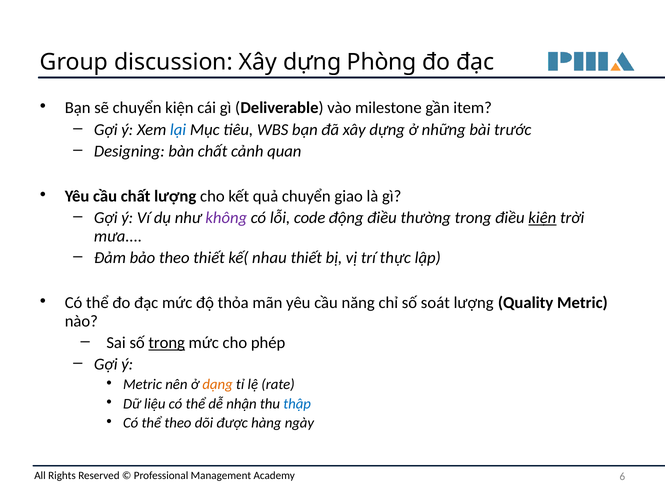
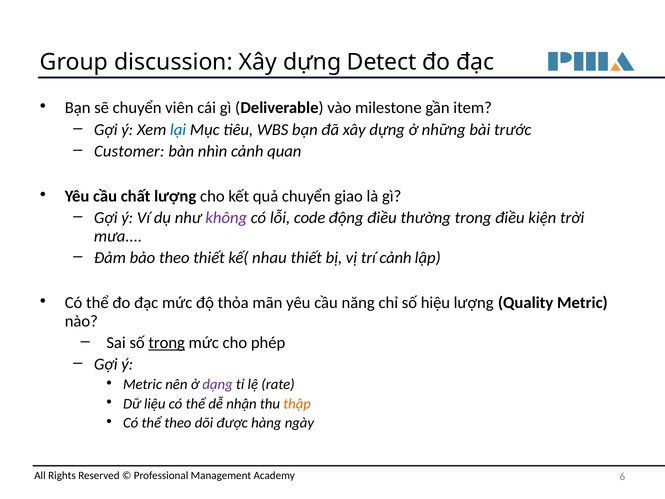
Phòng: Phòng -> Detect (382, 62)
chuyển kiện: kiện -> viên (179, 108)
Designing: Designing -> Customer (129, 151)
bàn chất: chất -> nhìn (213, 151)
kiện underline: present -> none (542, 218)
trí thực: thực -> cảnh (395, 258)
soát: soát -> hiệu (435, 303)
dạng colour: orange -> purple (218, 384)
thập colour: blue -> orange (297, 404)
